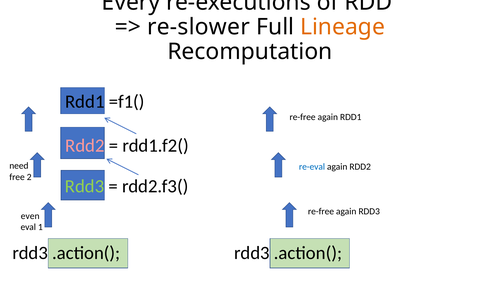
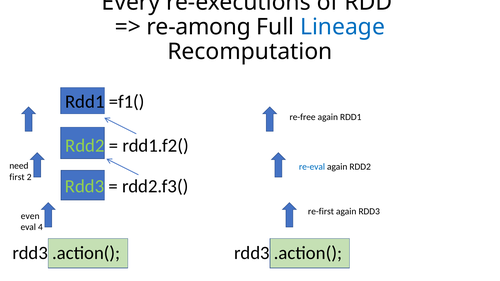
re-slower: re-slower -> re-among (199, 27)
Lineage colour: orange -> blue (342, 27)
Rdd2 colour: pink -> light green (85, 146)
free: free -> first (17, 177)
re-free: re-free -> re-first (321, 212)
1: 1 -> 4 (40, 227)
